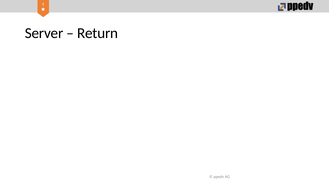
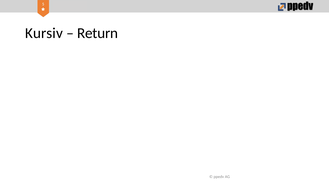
Server: Server -> Kursiv (44, 33)
